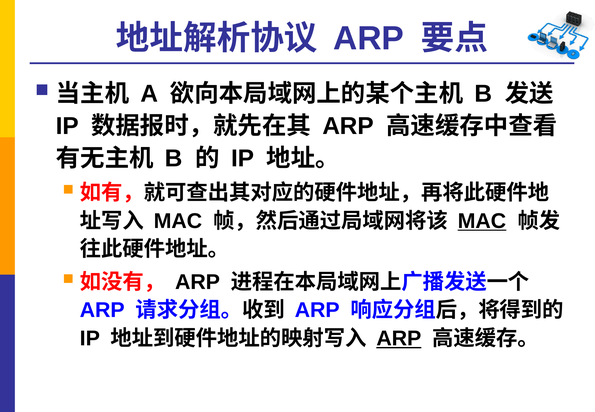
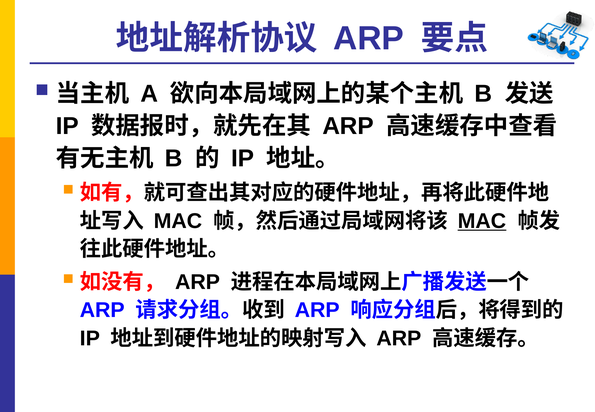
ARP underline: present -> none (399, 338)
